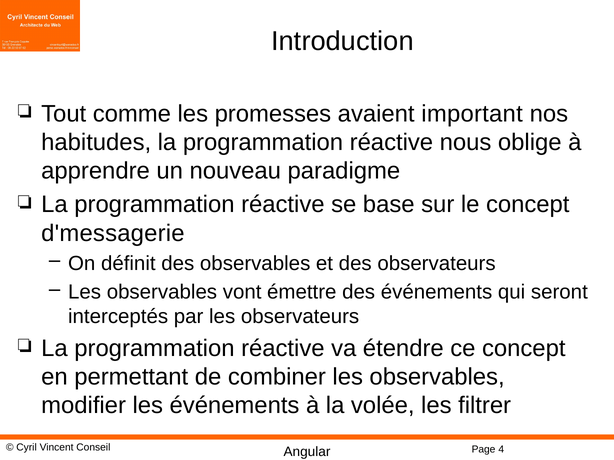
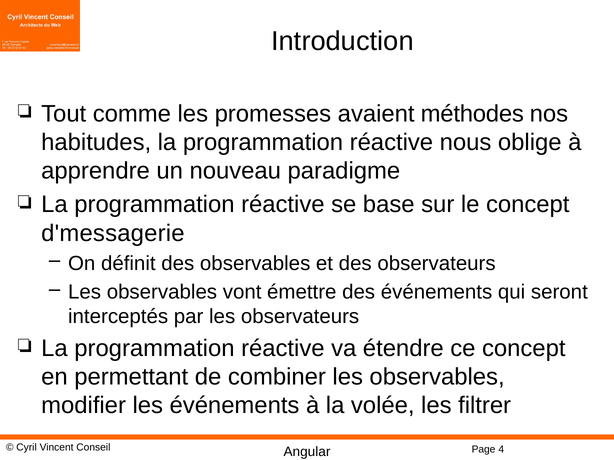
important: important -> méthodes (472, 114)
